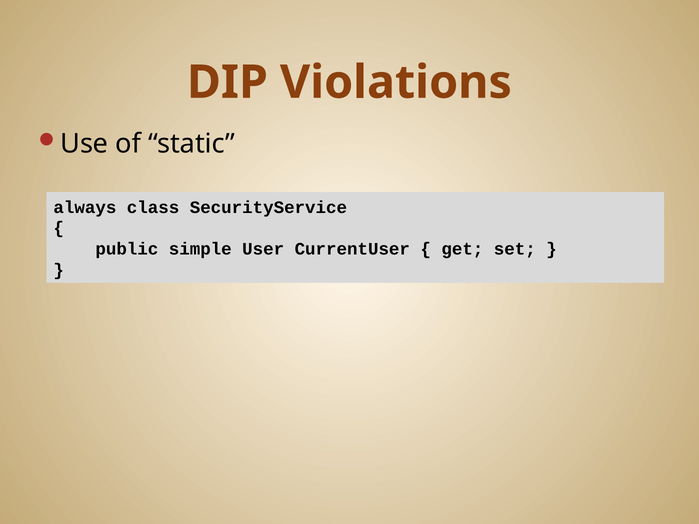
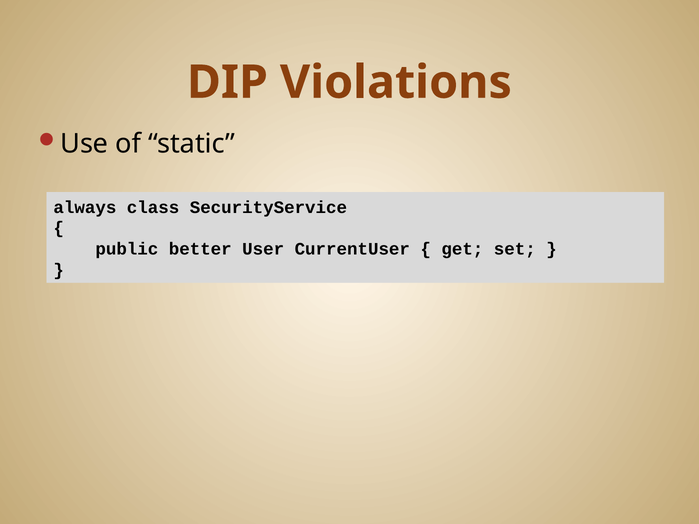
simple: simple -> better (200, 249)
